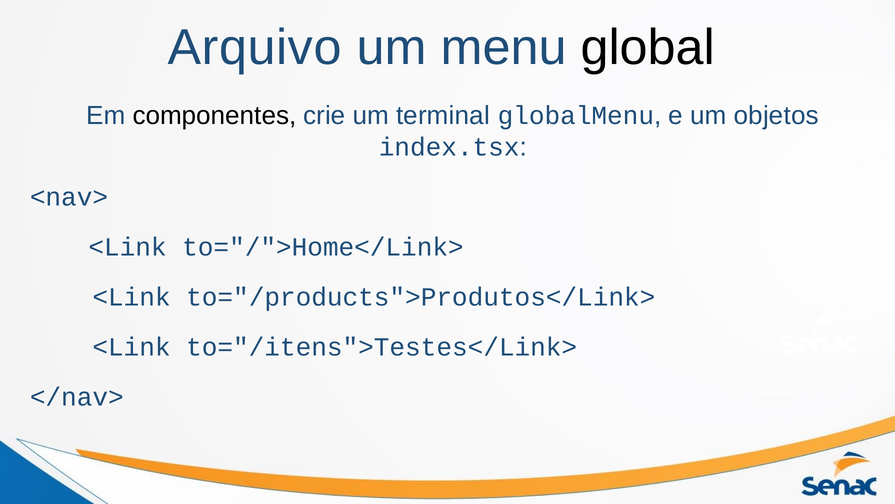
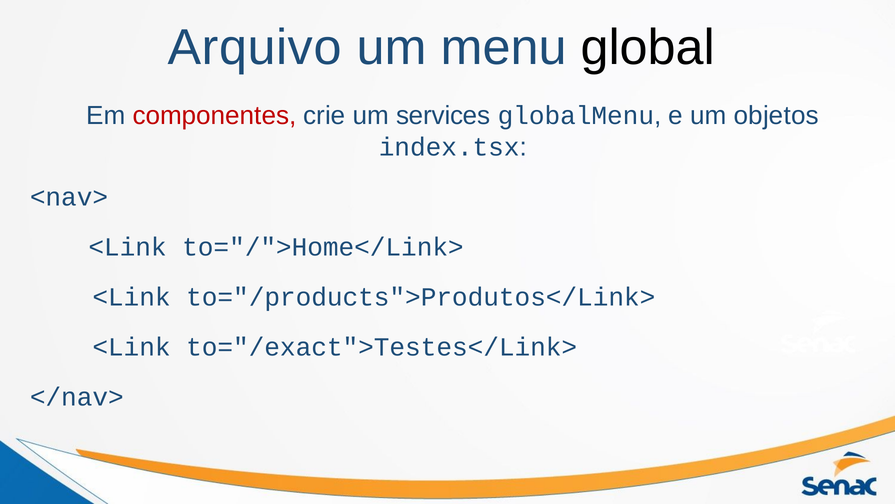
componentes colour: black -> red (214, 116)
terminal: terminal -> services (443, 116)
to="/itens">Testes</Link>: to="/itens">Testes</Link> -> to="/exact">Testes</Link> (382, 347)
